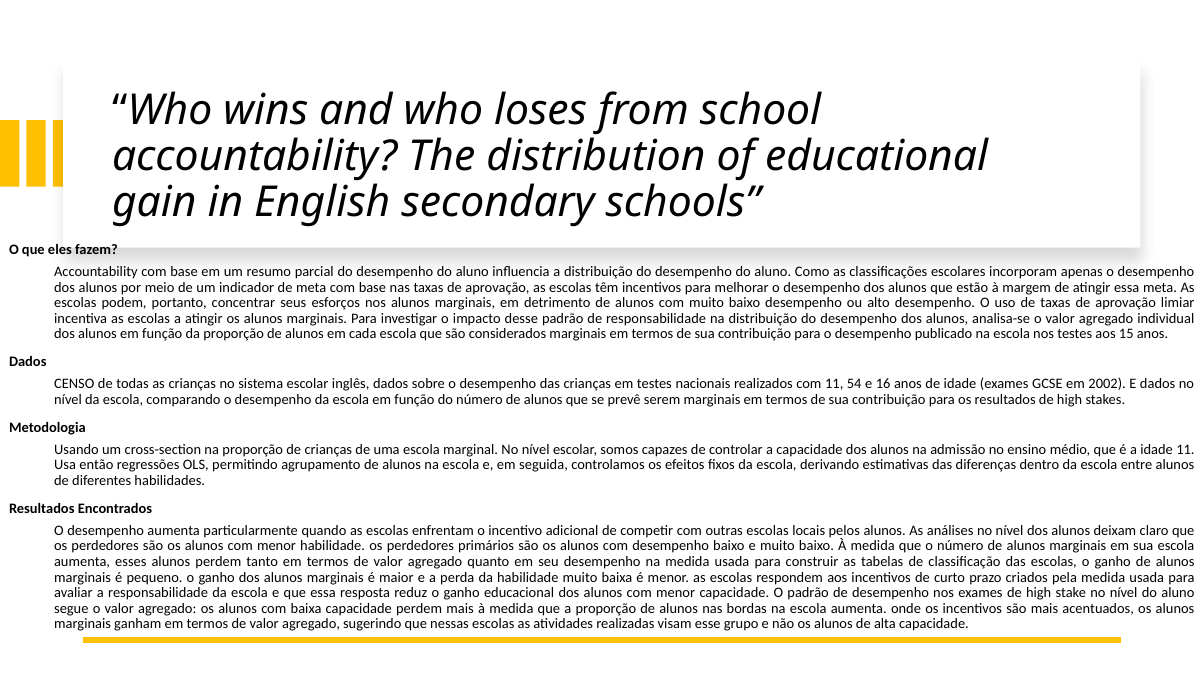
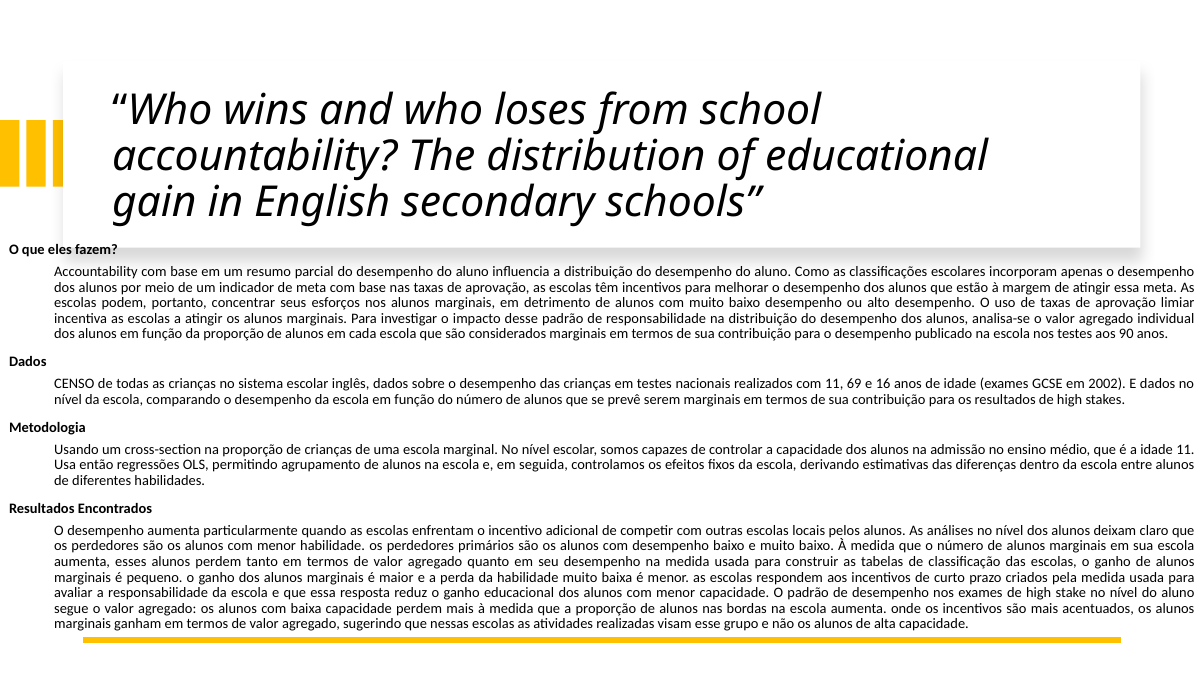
15: 15 -> 90 (1126, 334)
54: 54 -> 69 (854, 384)
